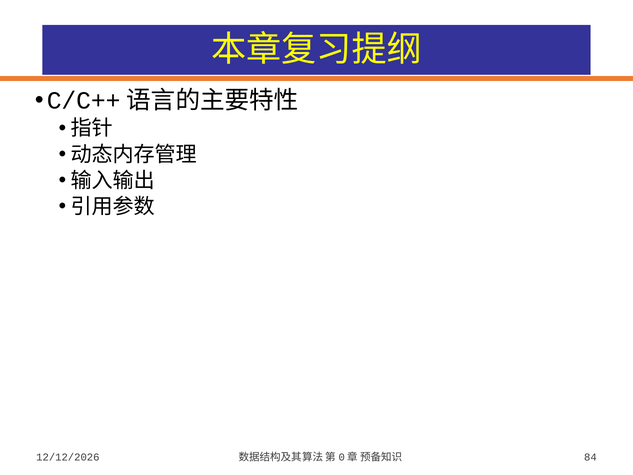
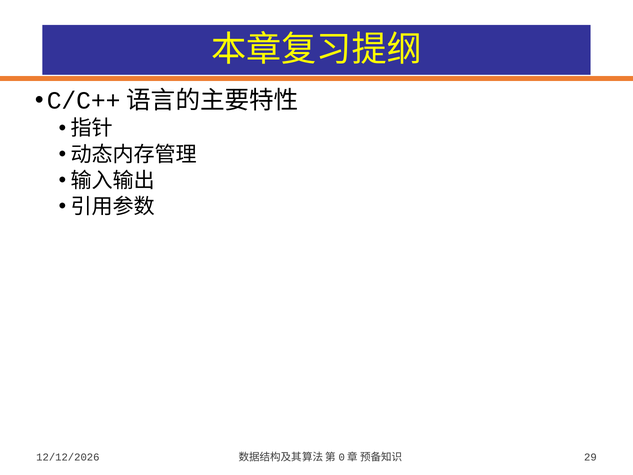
84: 84 -> 29 (590, 457)
